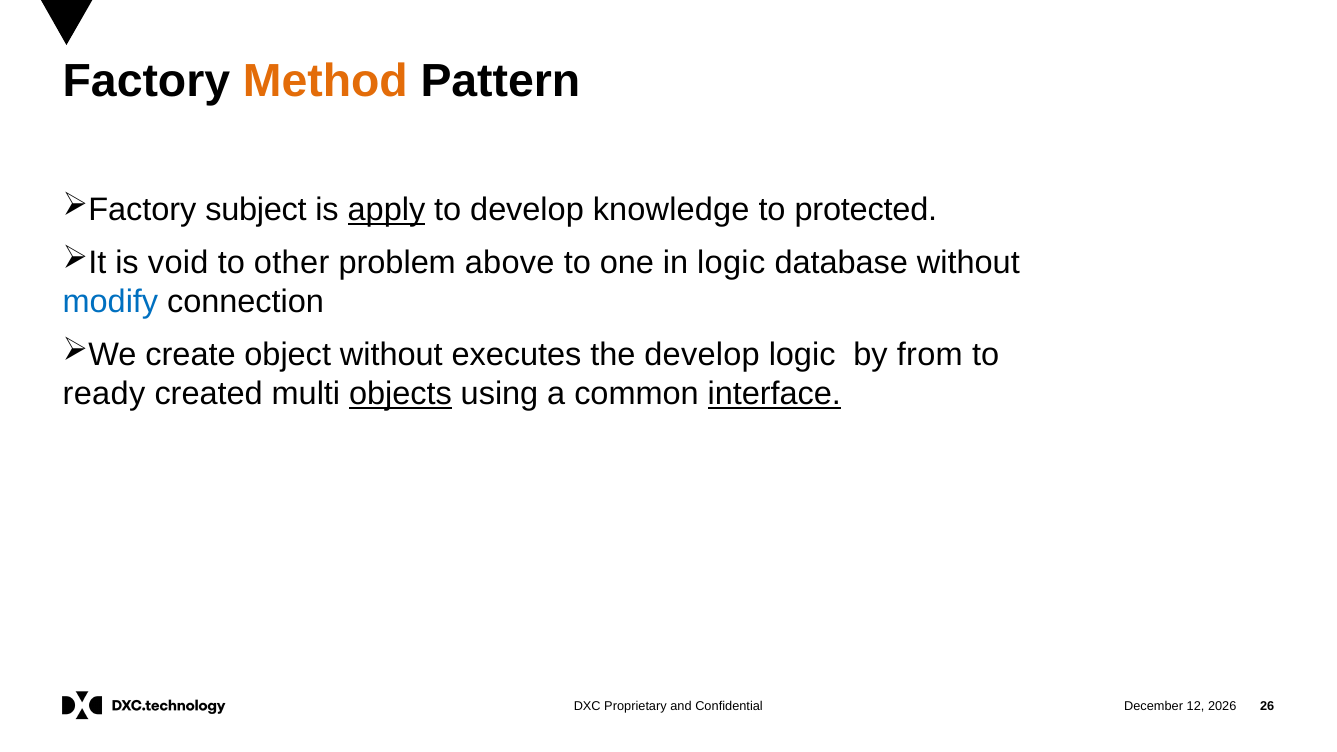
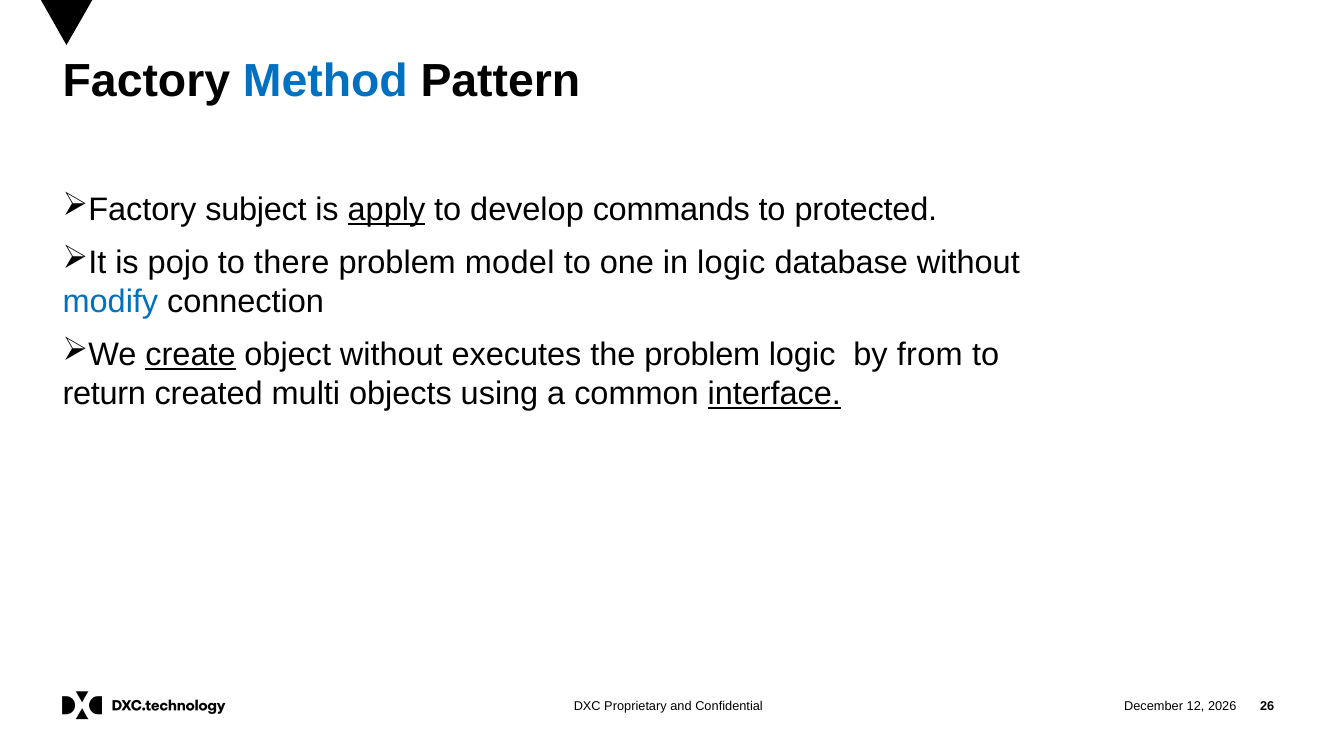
Method colour: orange -> blue (325, 81)
knowledge: knowledge -> commands (671, 210)
void: void -> pojo (178, 263)
other: other -> there (292, 263)
above: above -> model (510, 263)
create underline: none -> present (191, 355)
the develop: develop -> problem (702, 355)
ready: ready -> return (104, 394)
objects underline: present -> none (400, 394)
